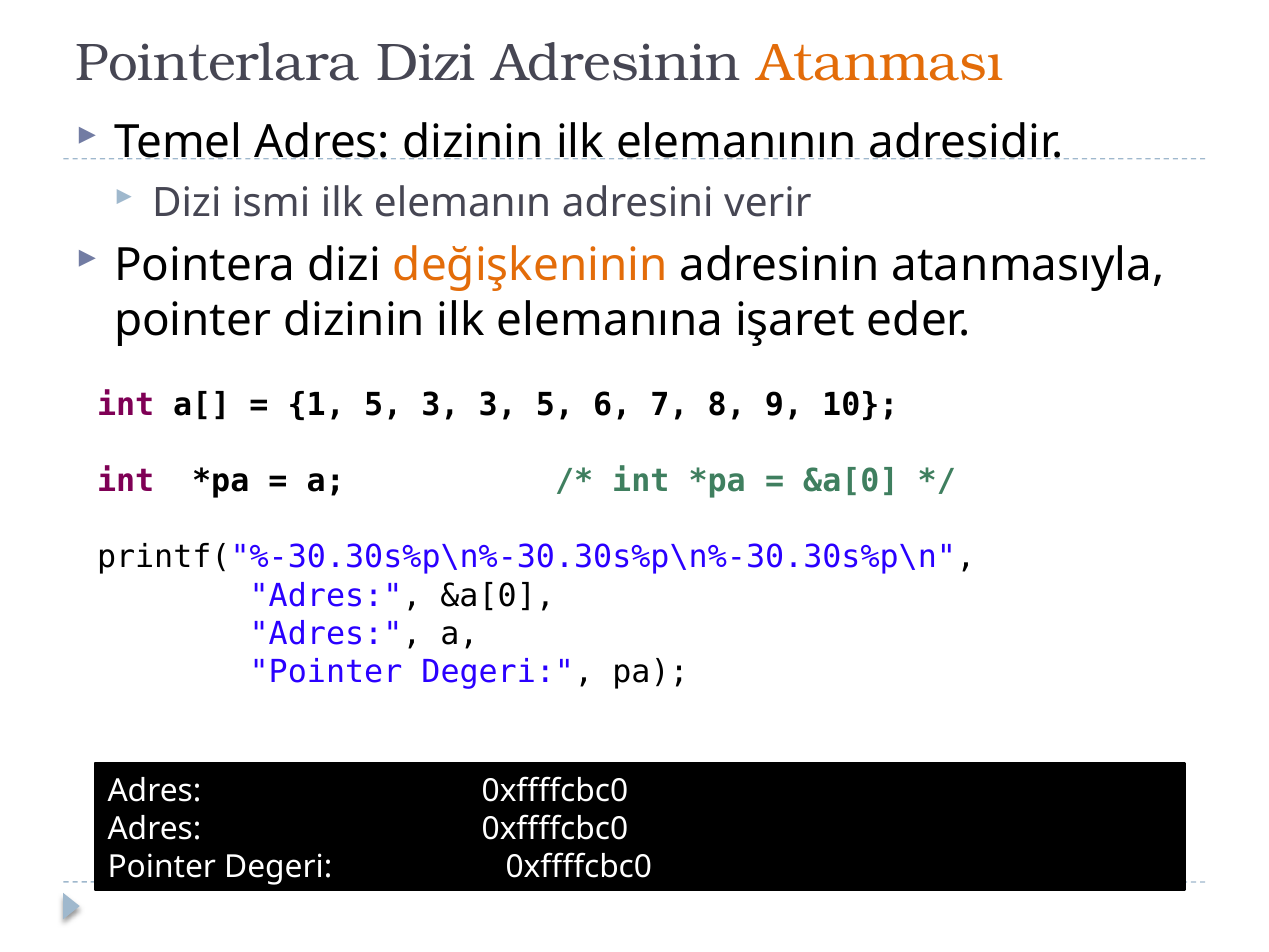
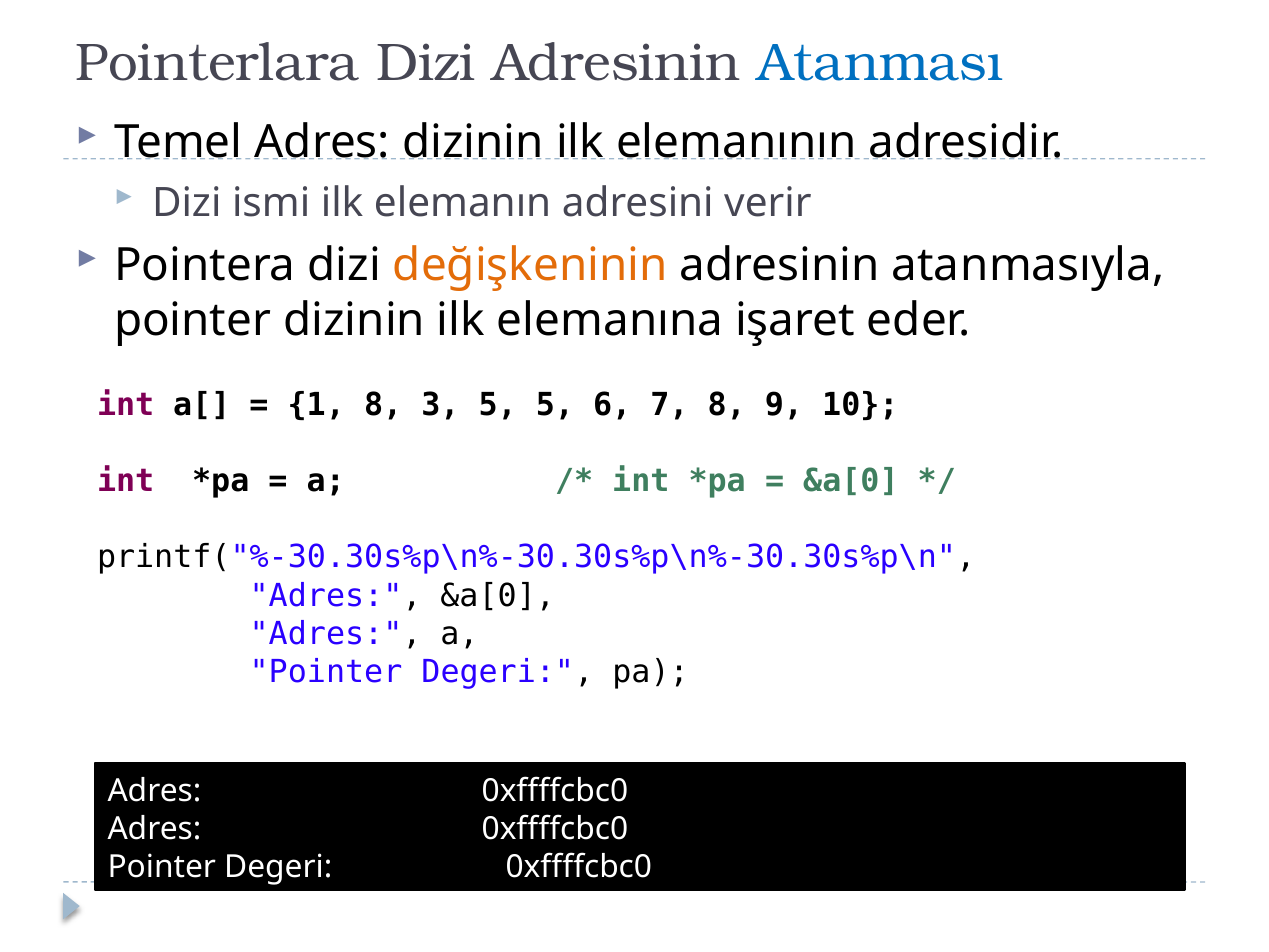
Atanması colour: orange -> blue (880, 63)
1 5: 5 -> 8 (383, 405)
3 3: 3 -> 5 (498, 405)
